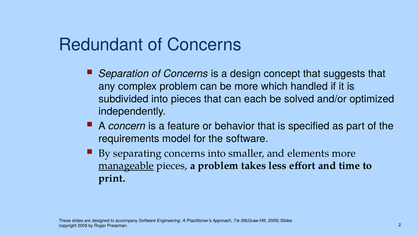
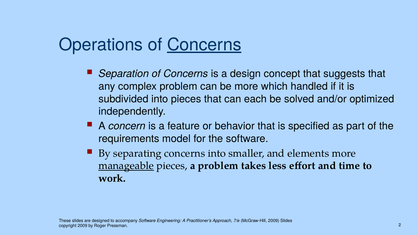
Redundant: Redundant -> Operations (101, 45)
Concerns underline: none -> present (204, 45)
print: print -> work (112, 178)
